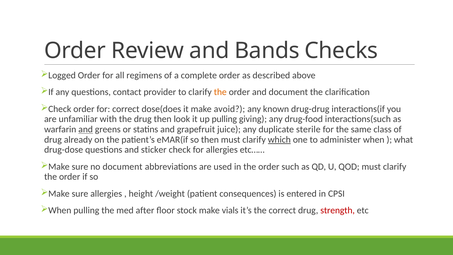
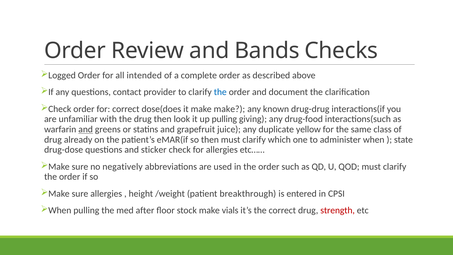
regimens: regimens -> intended (144, 75)
the colour: orange -> blue (220, 92)
make avoid: avoid -> make (229, 109)
sterile: sterile -> yellow (308, 129)
which underline: present -> none (279, 139)
what: what -> state (403, 139)
no document: document -> negatively (123, 166)
consequences: consequences -> breakthrough (248, 193)
